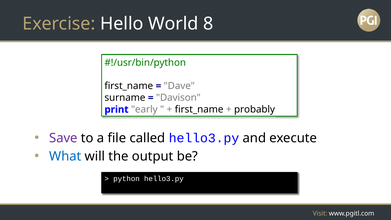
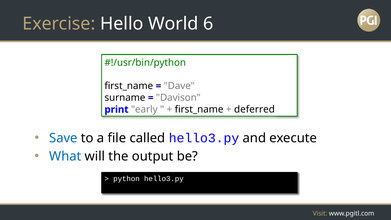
8: 8 -> 6 (208, 24)
probably: probably -> deferred (254, 109)
Save colour: purple -> blue (63, 138)
